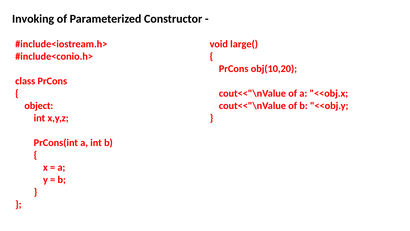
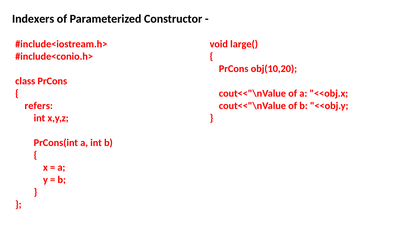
Invoking: Invoking -> Indexers (33, 19)
object: object -> refers (39, 106)
